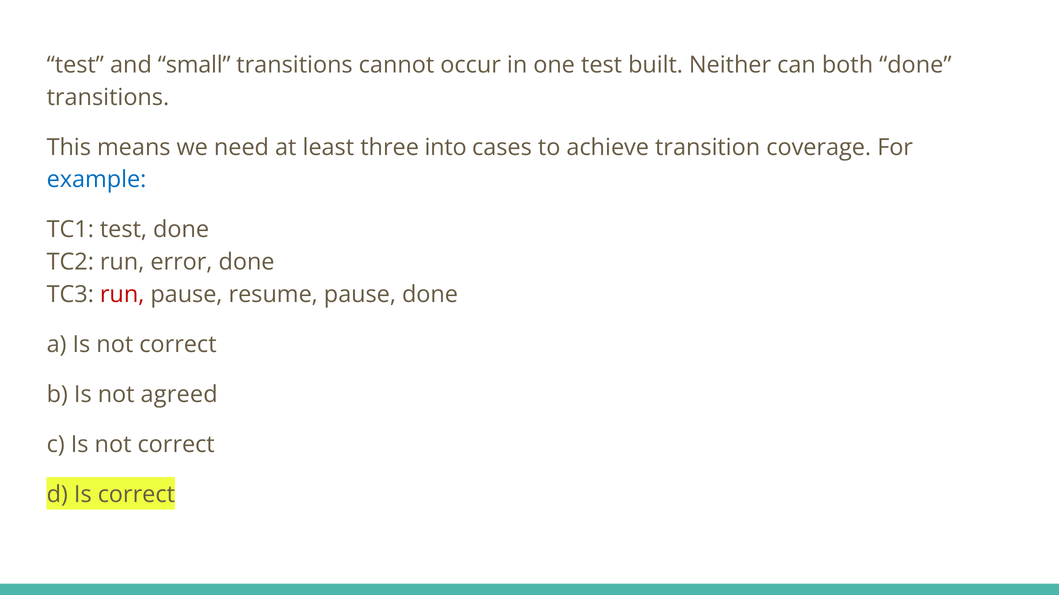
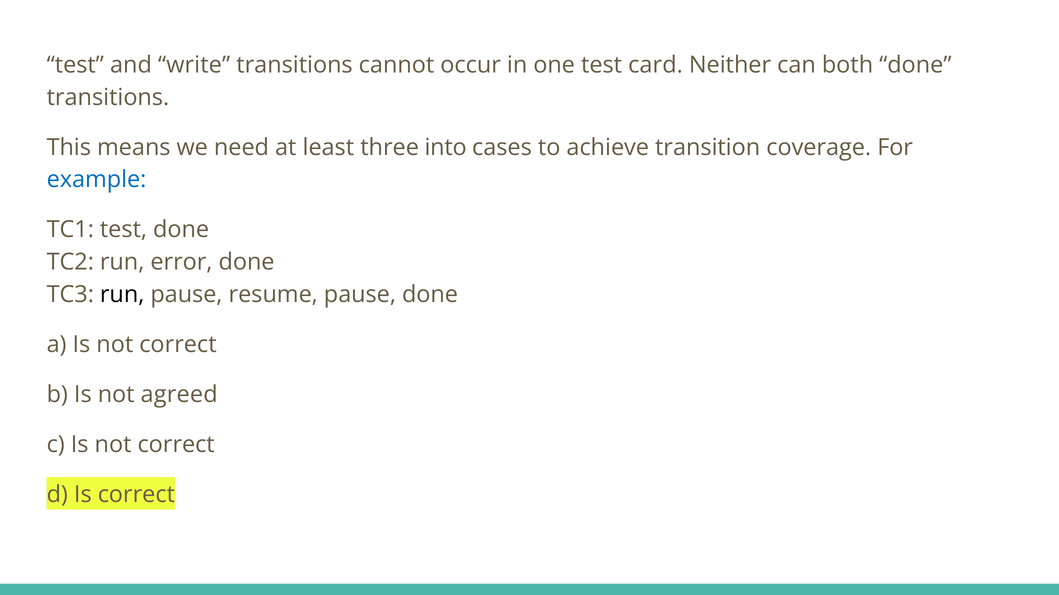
small: small -> write (194, 65)
built: built -> card (656, 65)
run colour: red -> black (122, 295)
